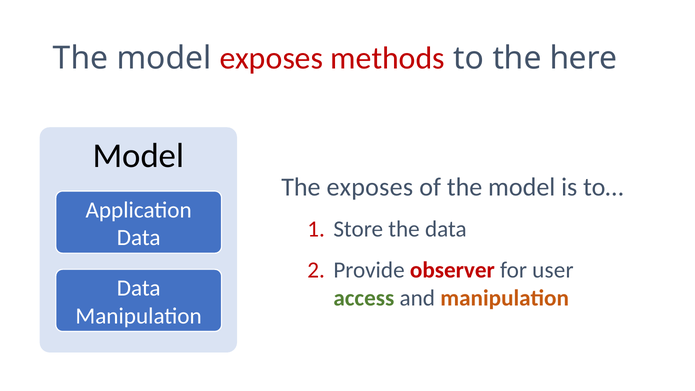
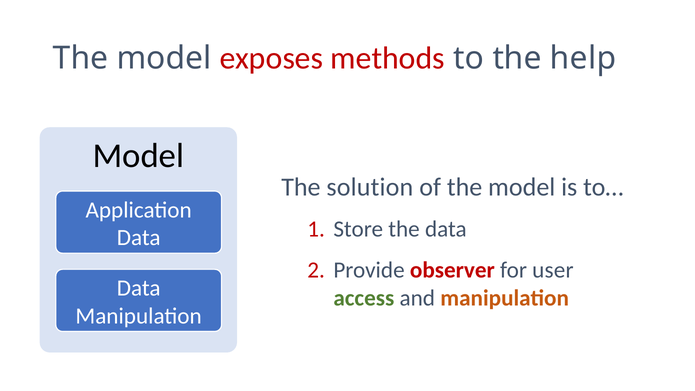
here: here -> help (583, 58)
The exposes: exposes -> solution (370, 187)
